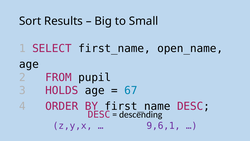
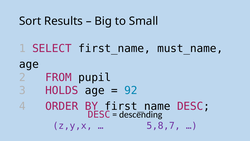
open_name: open_name -> must_name (190, 48)
67: 67 -> 92 (131, 90)
9,6,1: 9,6,1 -> 5,8,7 (163, 126)
